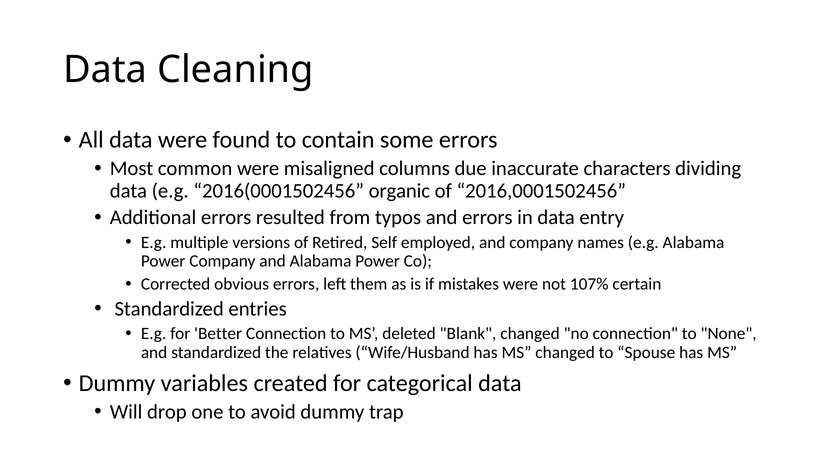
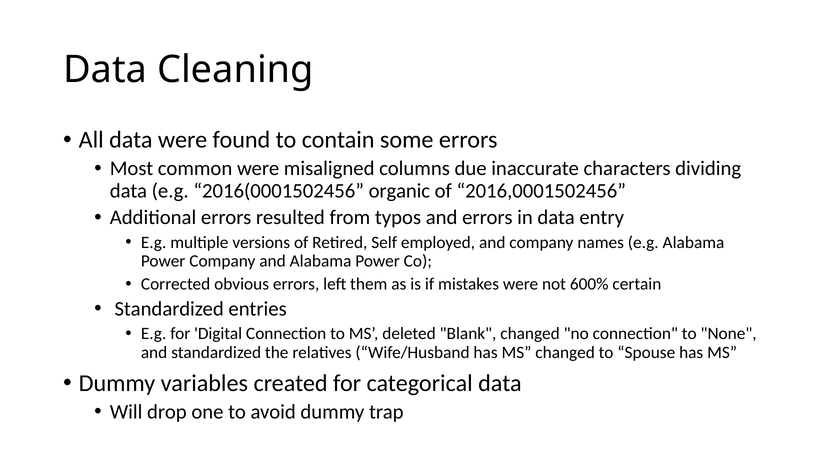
107%: 107% -> 600% (589, 284)
Better: Better -> Digital (218, 334)
